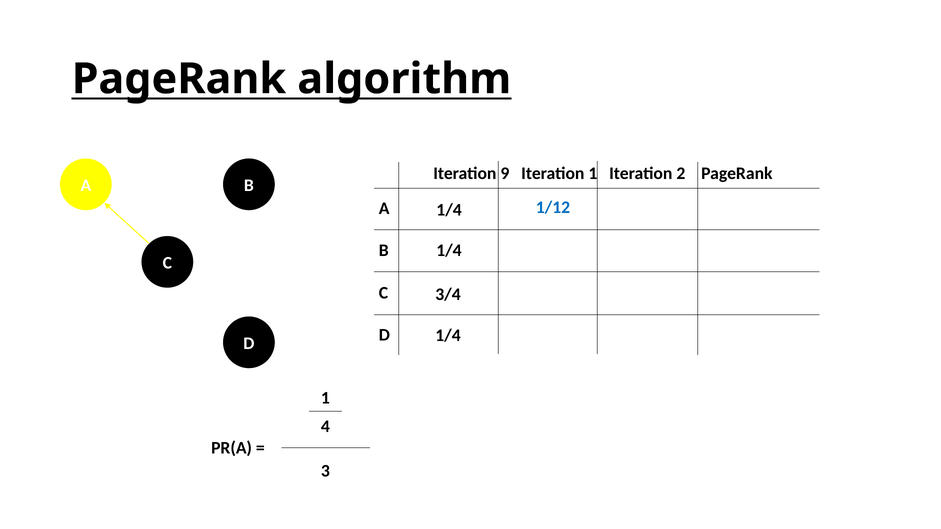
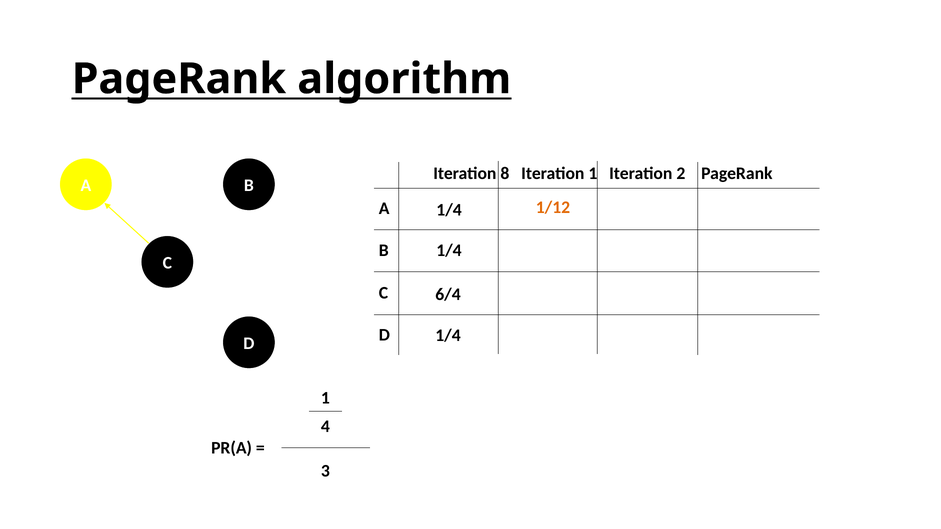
9: 9 -> 8 (505, 173)
1/12 colour: blue -> orange (553, 207)
3/4: 3/4 -> 6/4 (448, 294)
